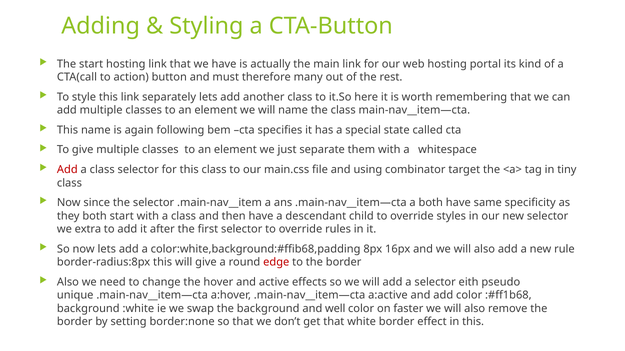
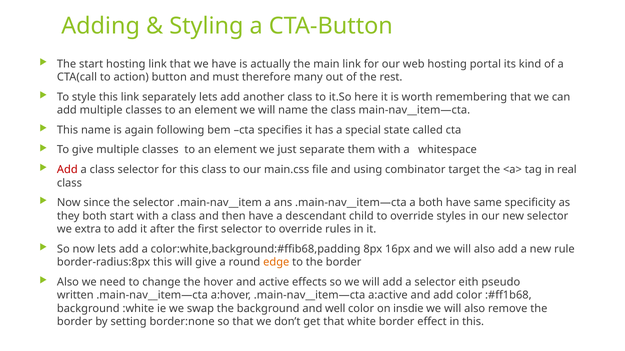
tiny: tiny -> real (567, 170)
edge colour: red -> orange (276, 263)
unique: unique -> written (75, 296)
faster: faster -> insdie (408, 309)
